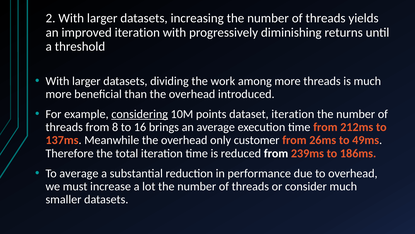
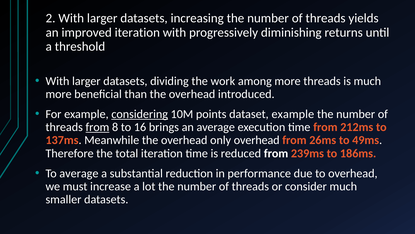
dataset iteration: iteration -> example (293, 114)
from underline: none -> present (97, 127)
only customer: customer -> overhead (257, 140)
